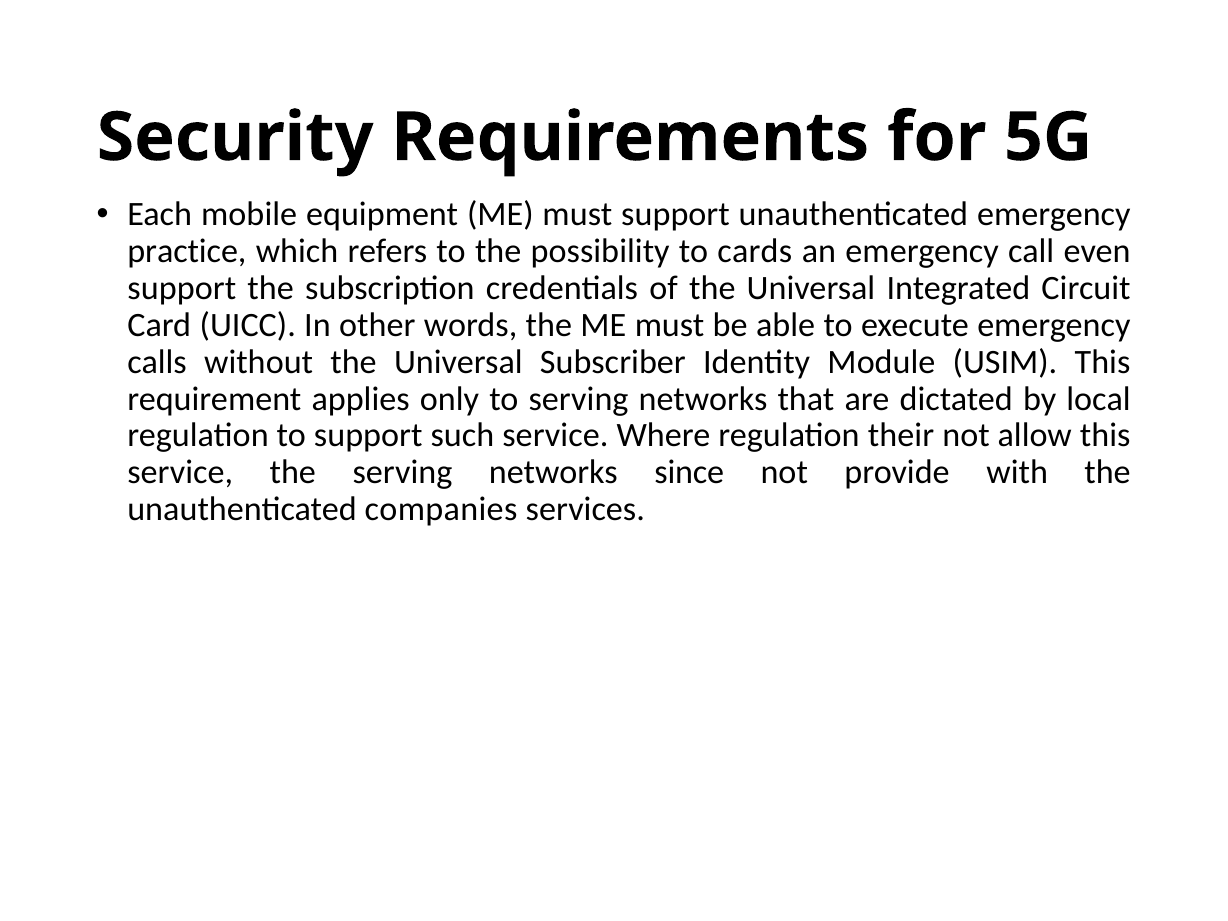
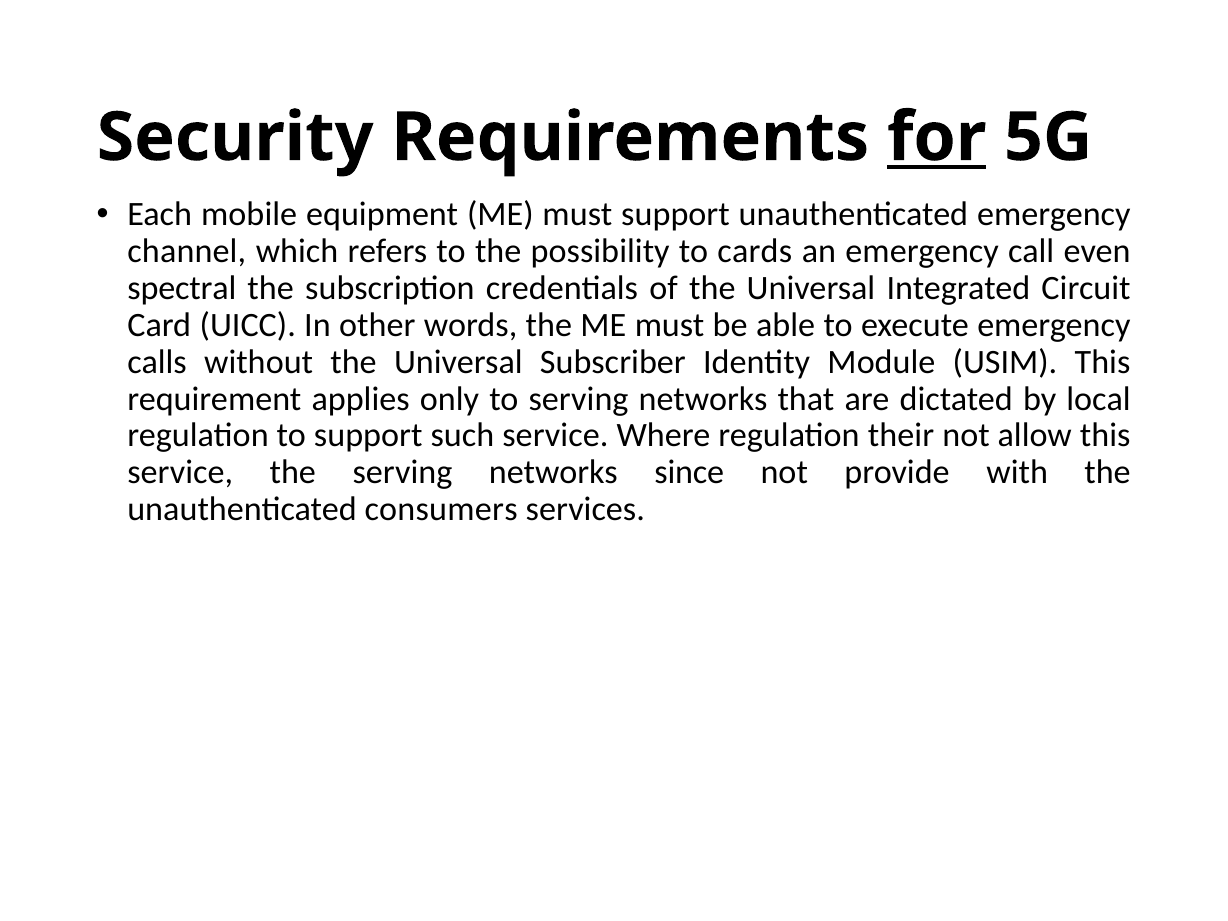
for underline: none -> present (937, 138)
practice: practice -> channel (187, 251)
support: support -> spectral (182, 288)
companies: companies -> consumers (441, 509)
